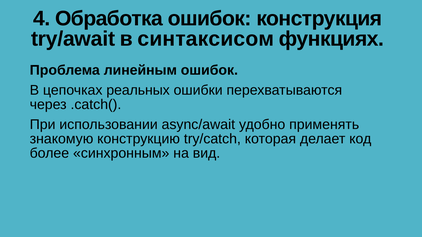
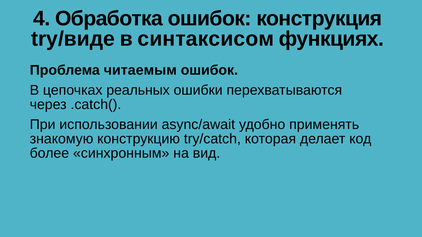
try/await: try/await -> try/виде (73, 39)
линейным: линейным -> читаемым (140, 70)
